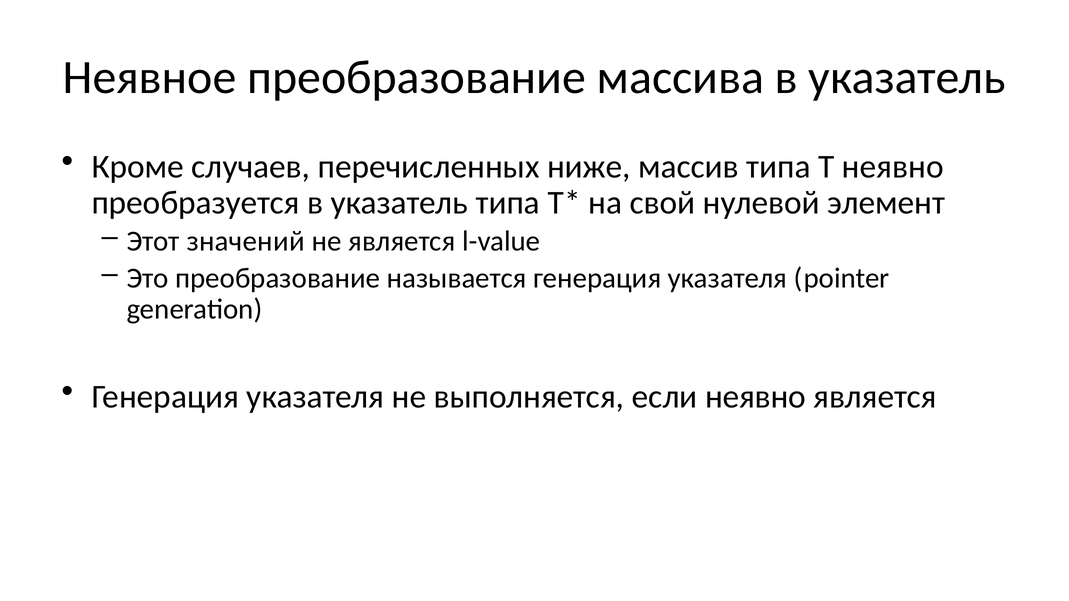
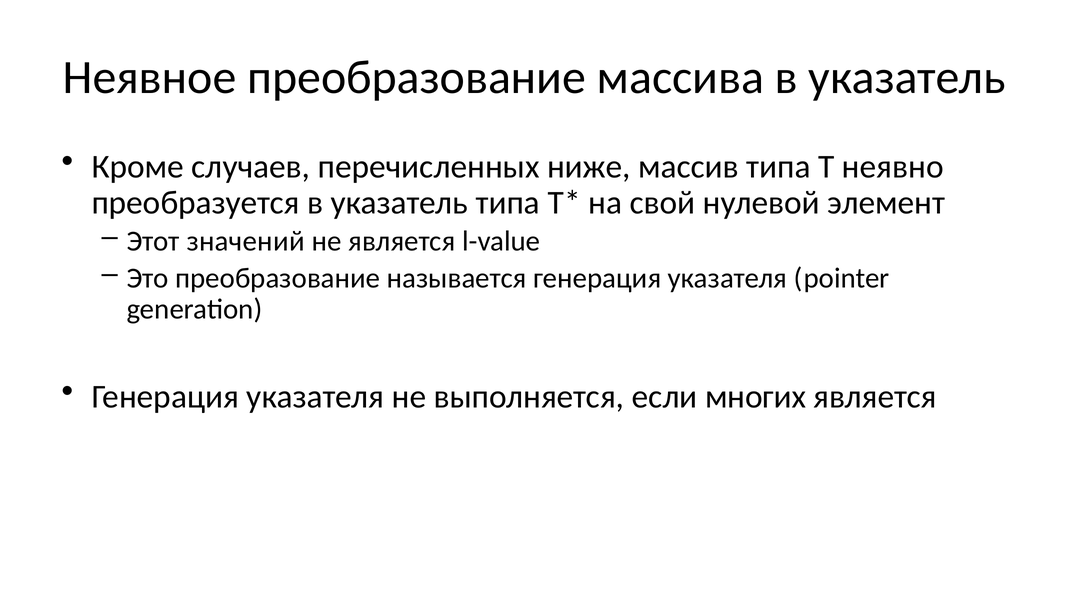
если неявно: неявно -> многих (756, 397)
